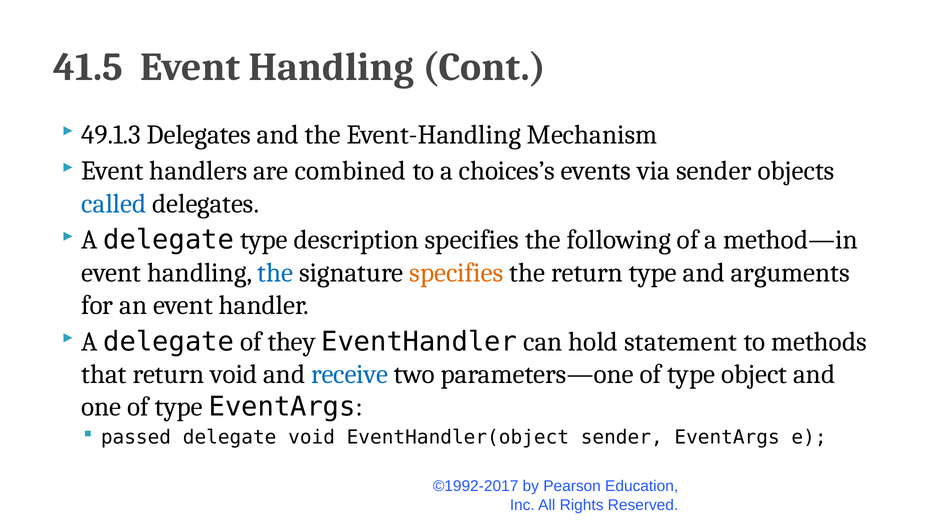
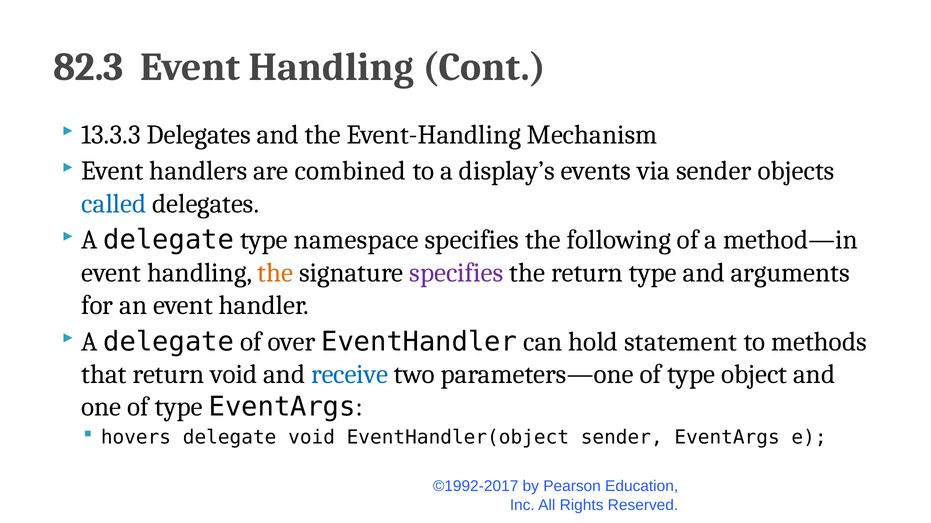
41.5: 41.5 -> 82.3 (88, 67)
49.1.3: 49.1.3 -> 13.3.3 (111, 135)
choices’s: choices’s -> display’s (507, 171)
description: description -> namespace (356, 240)
the colour: blue -> orange (275, 273)
specifies colour: orange -> purple (456, 273)
they: they -> over (292, 342)
passed: passed -> hovers (136, 438)
